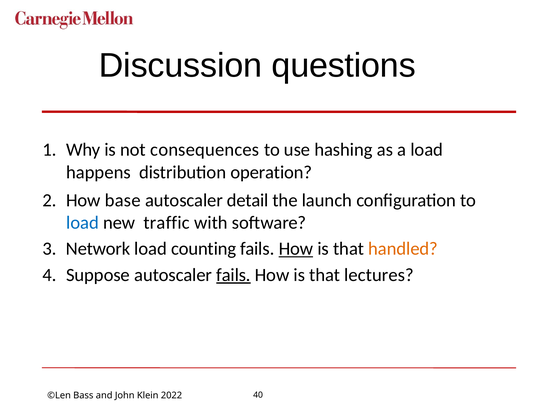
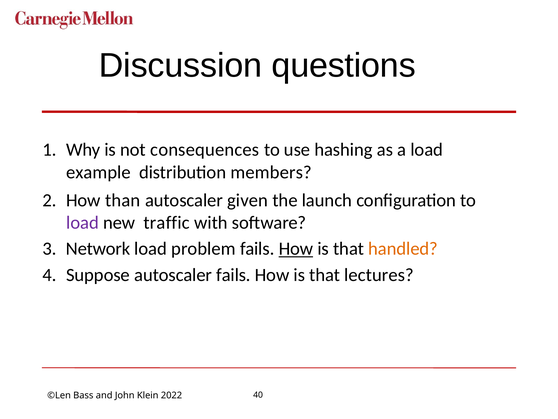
happens: happens -> example (98, 172)
operation: operation -> members (271, 172)
base: base -> than (123, 200)
detail: detail -> given (248, 200)
load colour: blue -> purple (82, 223)
counting: counting -> problem (204, 248)
fails underline: present -> none (234, 275)
